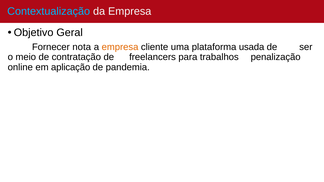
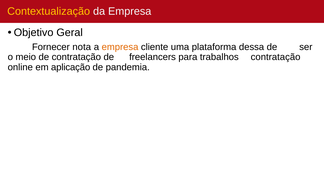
Contextualização colour: light blue -> yellow (49, 11)
usada: usada -> dessa (252, 47)
trabalhos penalização: penalização -> contratação (276, 57)
